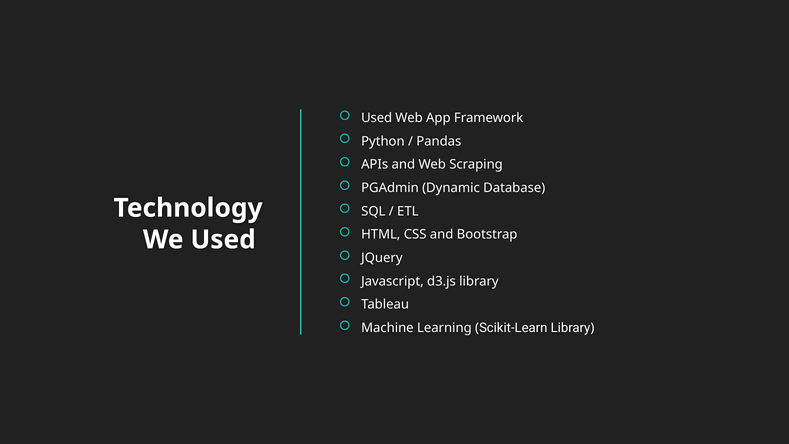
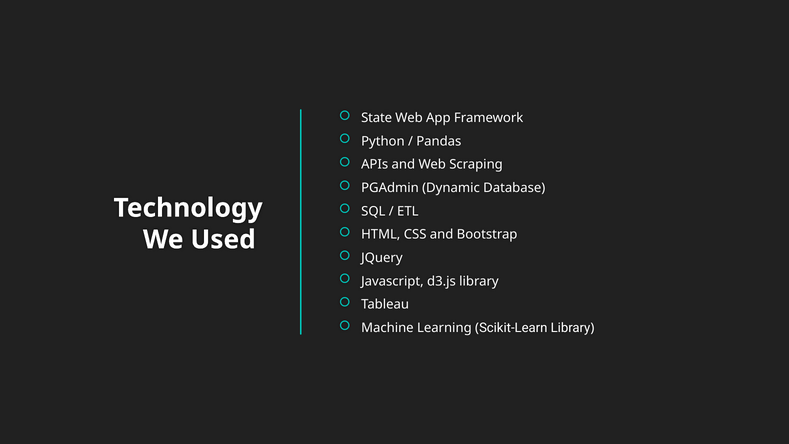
Used: Used -> State (377, 118)
